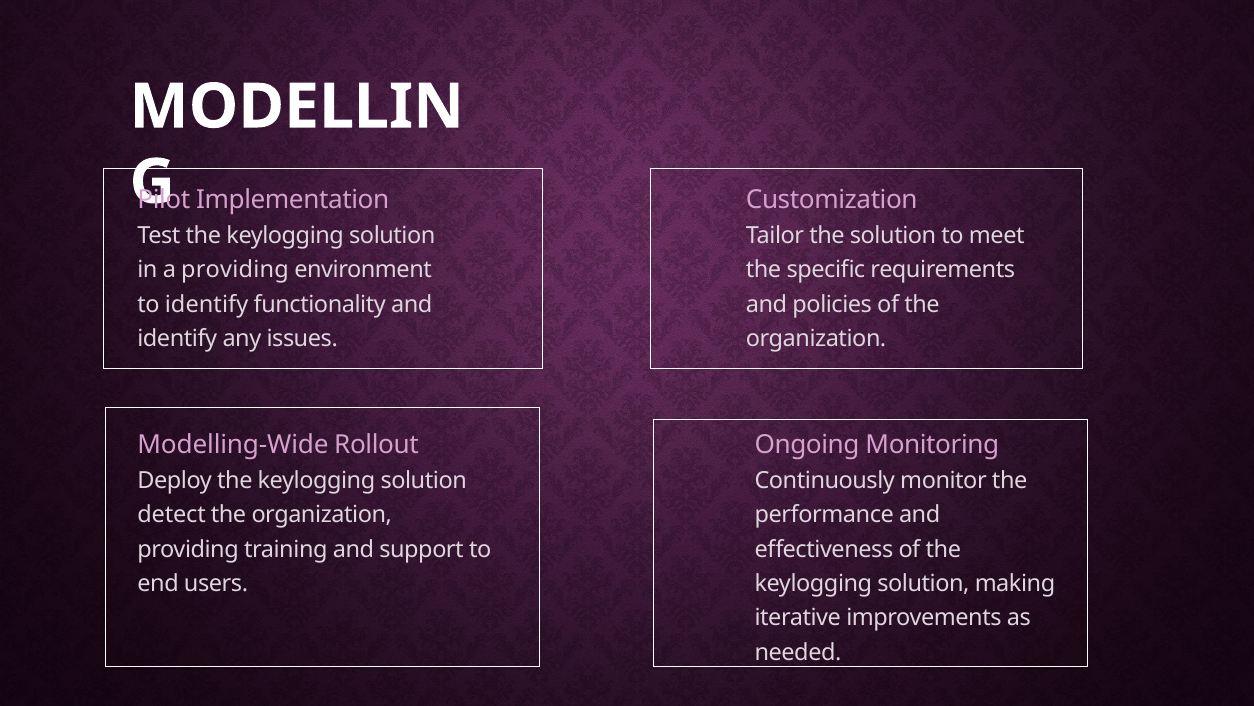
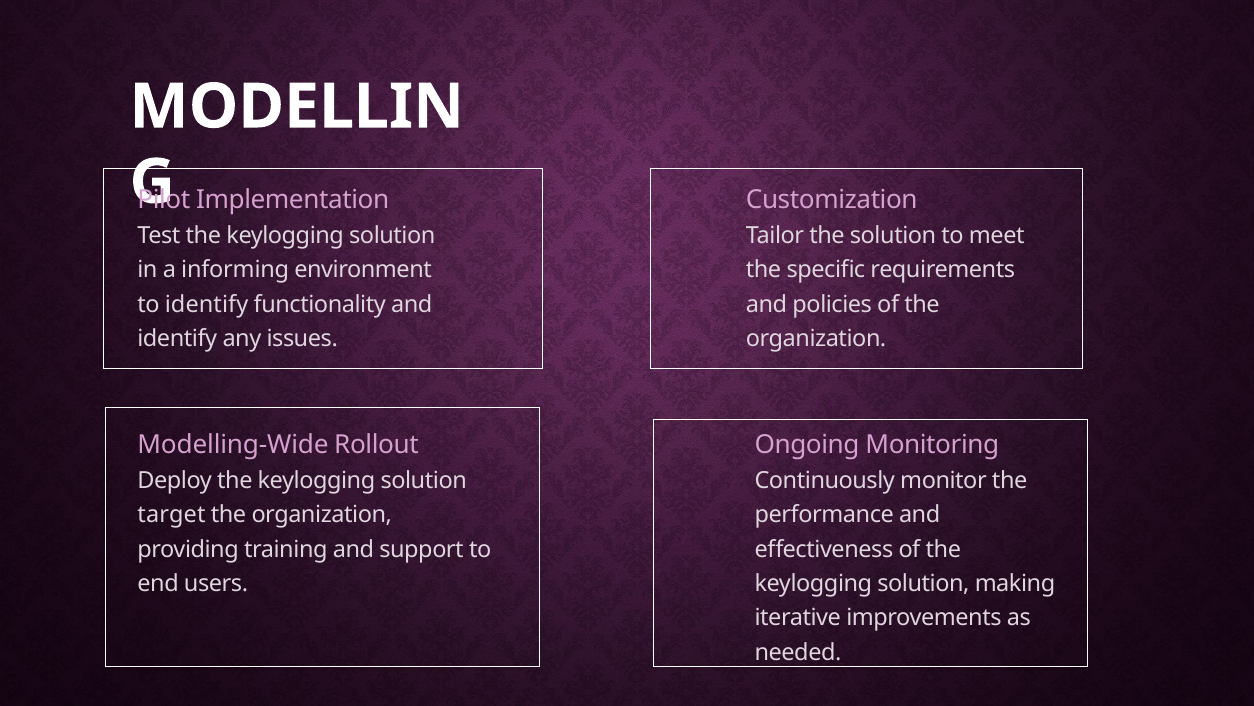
a providing: providing -> informing (235, 270)
detect: detect -> target (171, 515)
